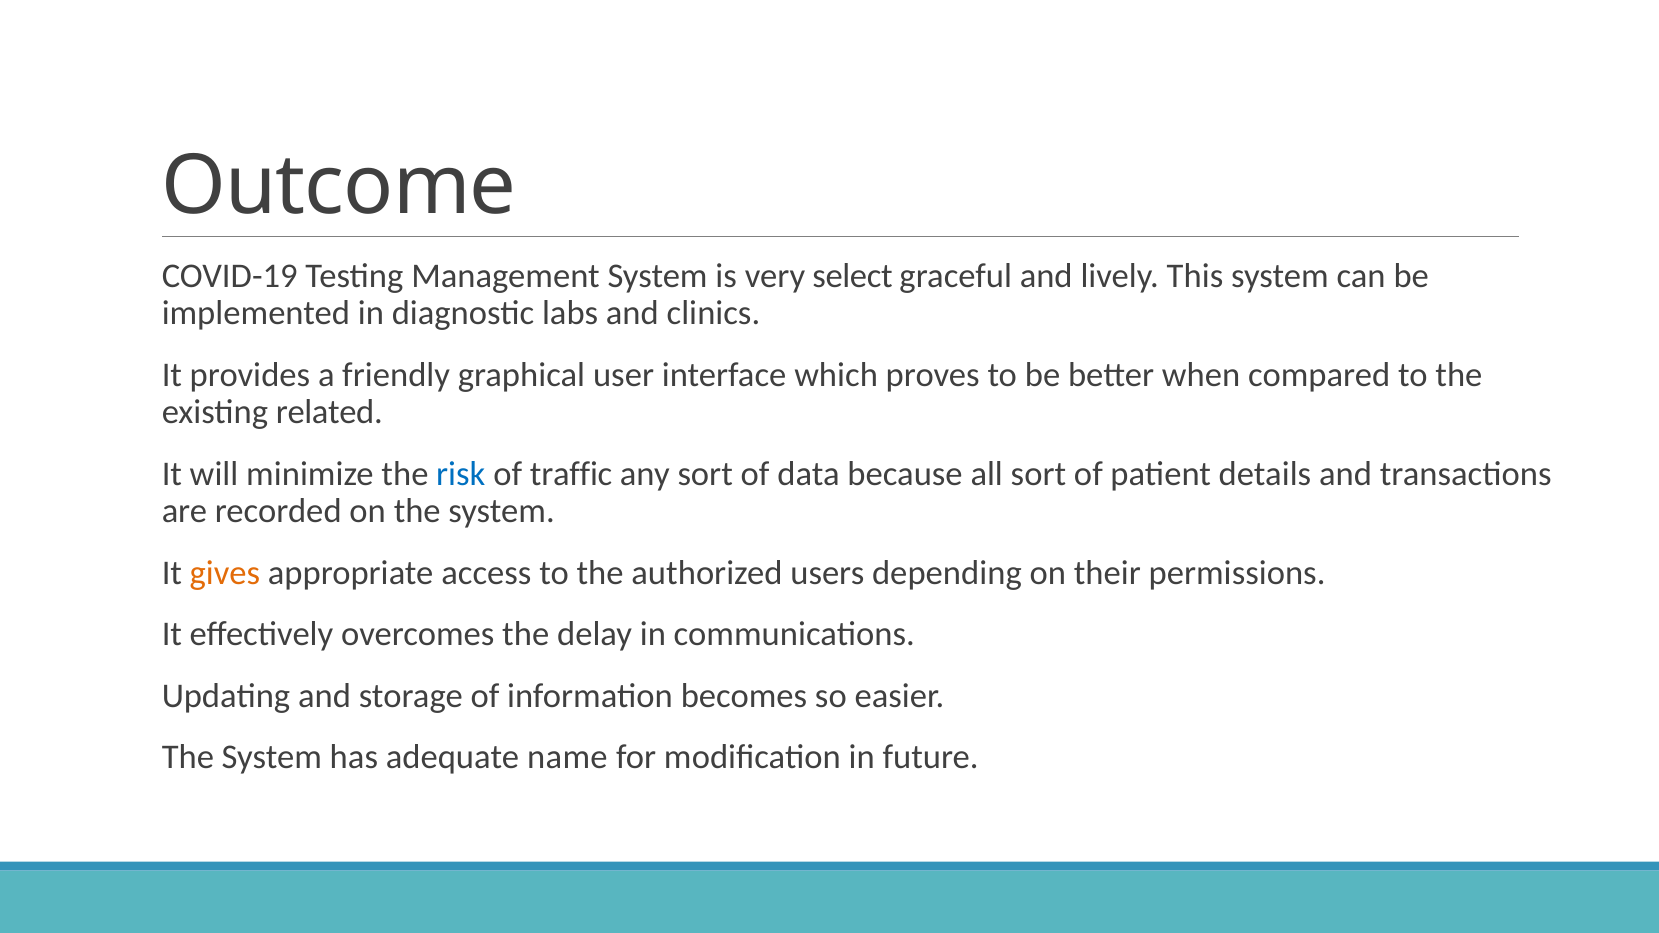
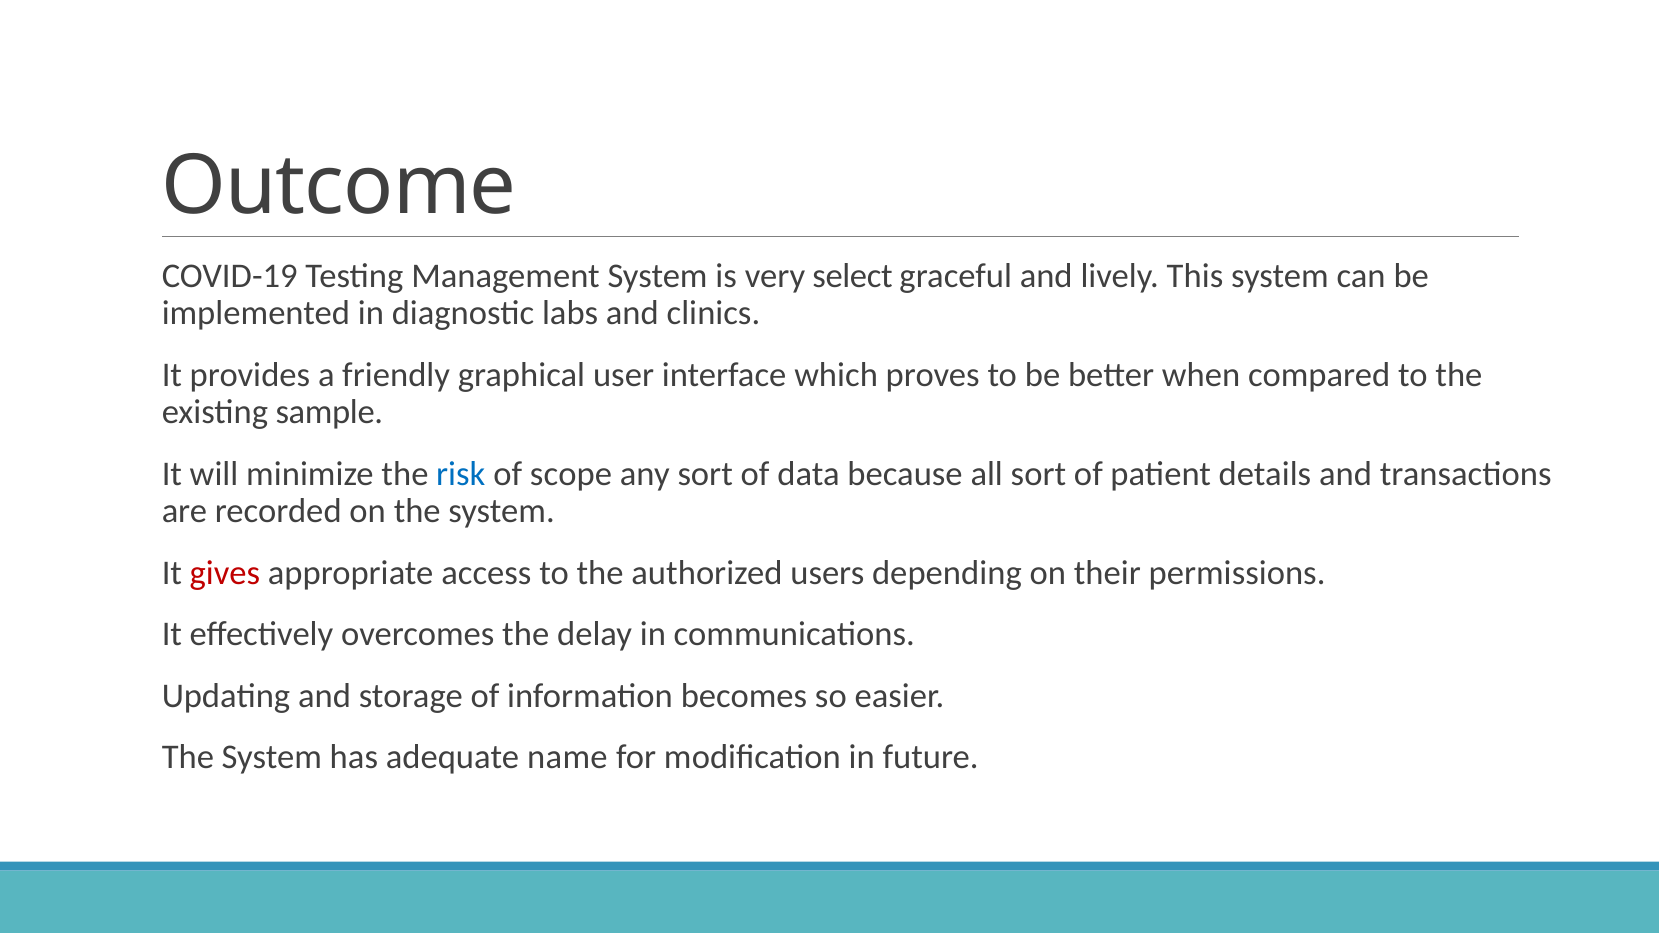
related: related -> sample (329, 412)
traffic: traffic -> scope (571, 474)
gives colour: orange -> red (225, 573)
